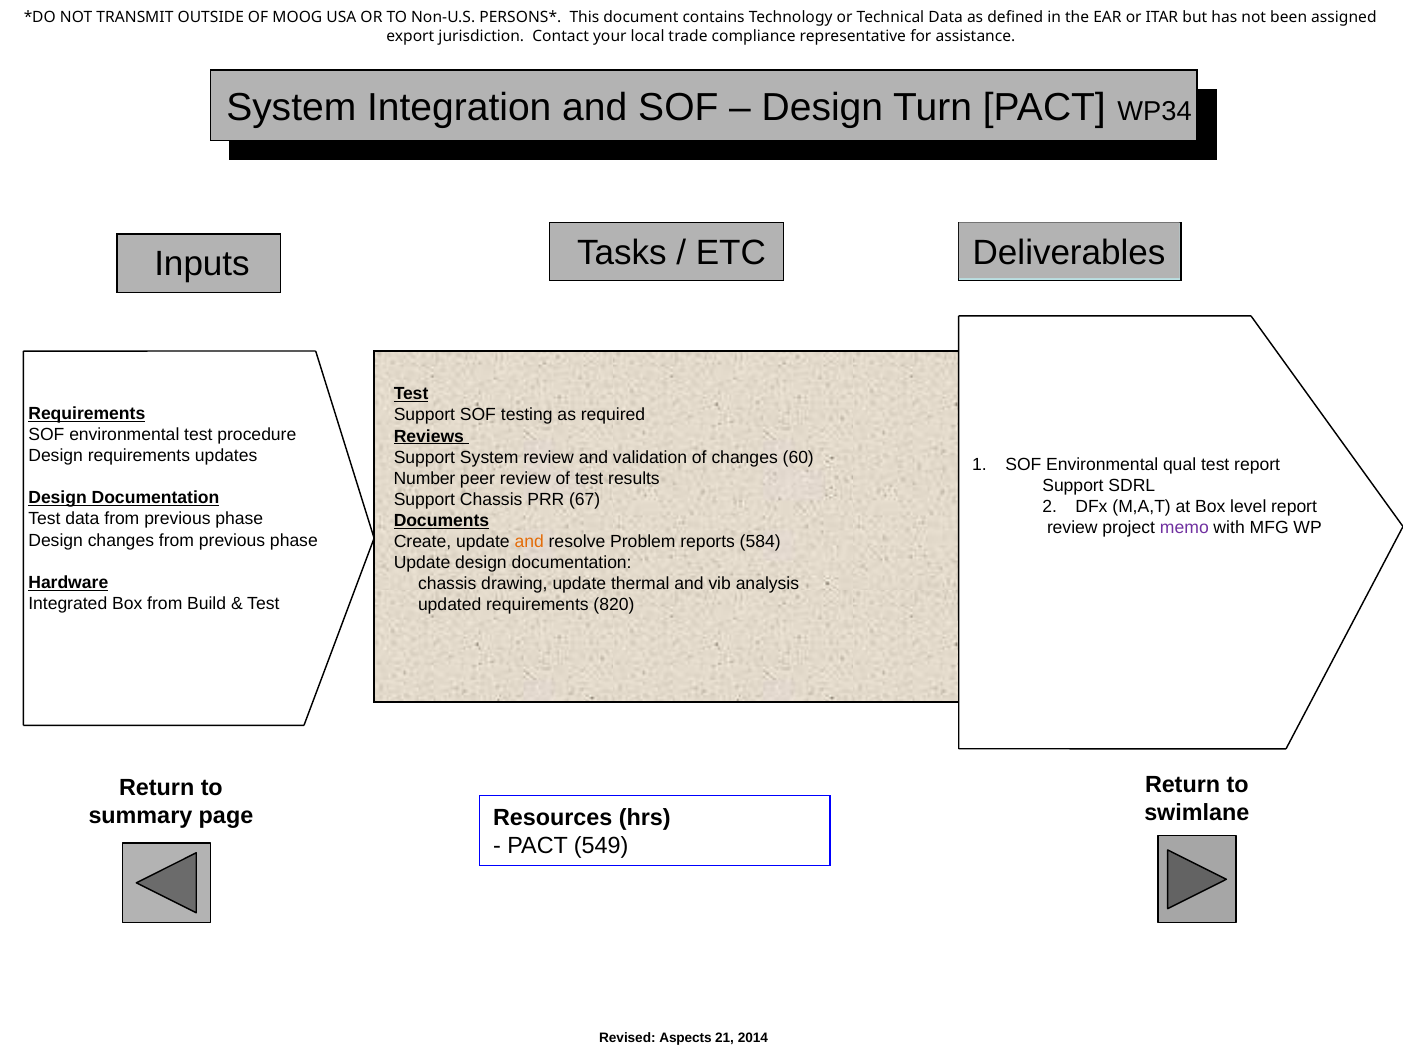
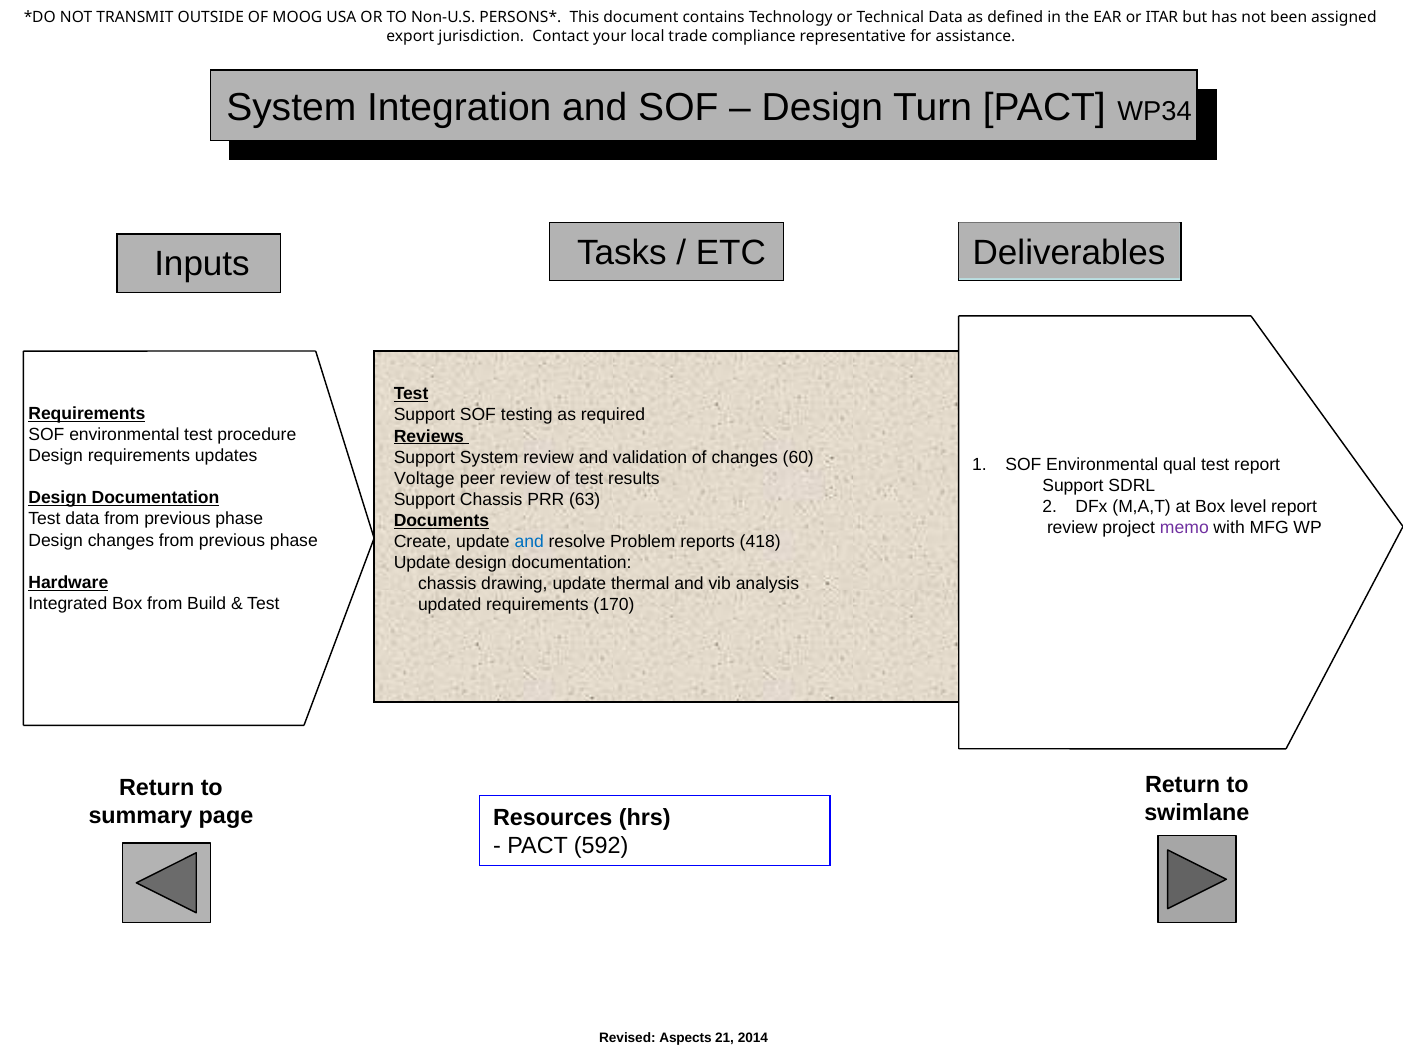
Number: Number -> Voltage (424, 478)
67: 67 -> 63 (585, 499)
and colour: orange -> blue (529, 541)
584: 584 -> 418 (760, 541)
820: 820 -> 170 (614, 605)
549: 549 -> 592 (601, 846)
